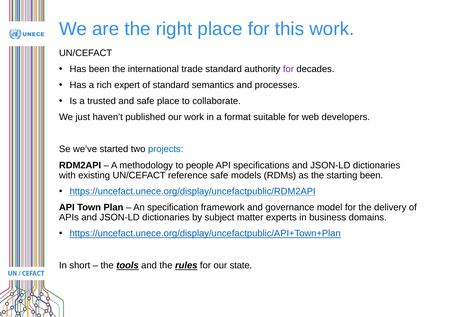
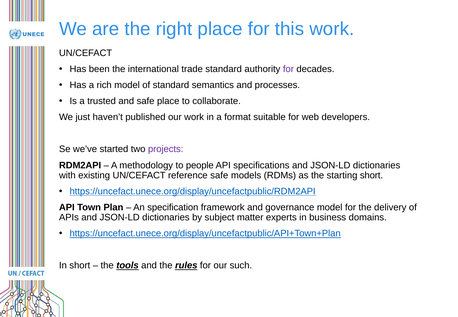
rich expert: expert -> model (127, 85)
projects colour: blue -> purple (166, 149)
starting been: been -> short (371, 175)
state: state -> such (241, 266)
